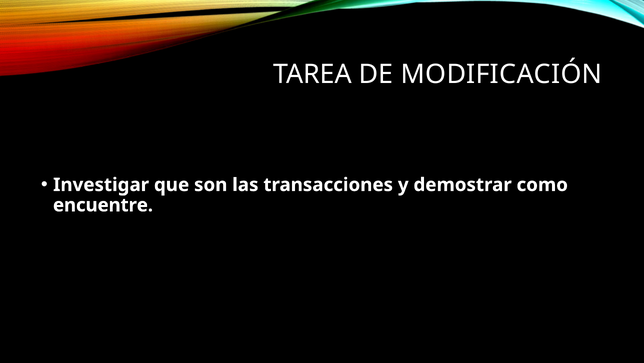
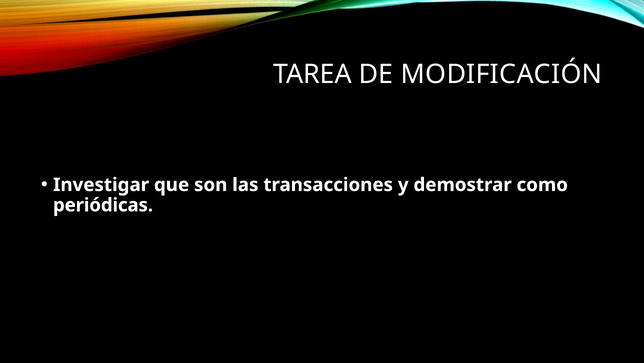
encuentre: encuentre -> periódicas (103, 205)
